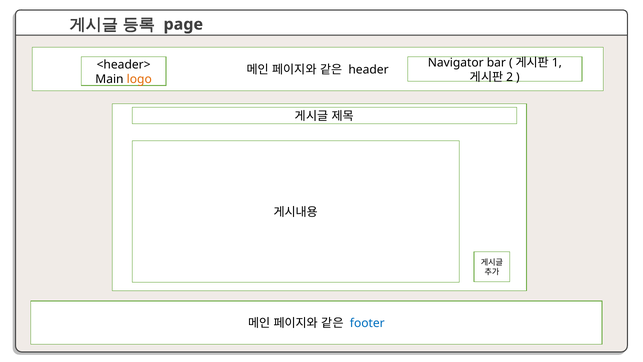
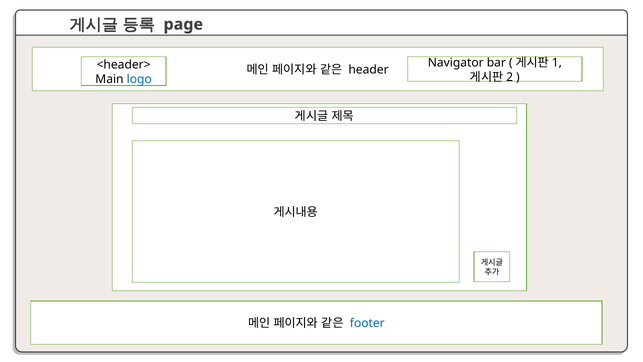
logo colour: orange -> blue (139, 79)
